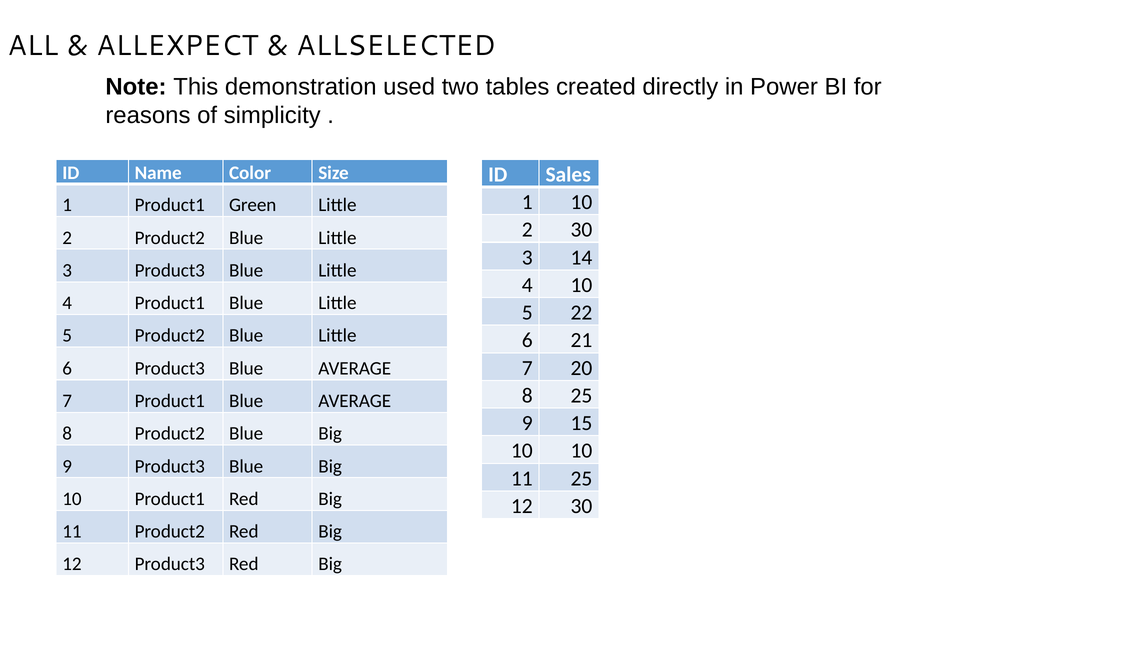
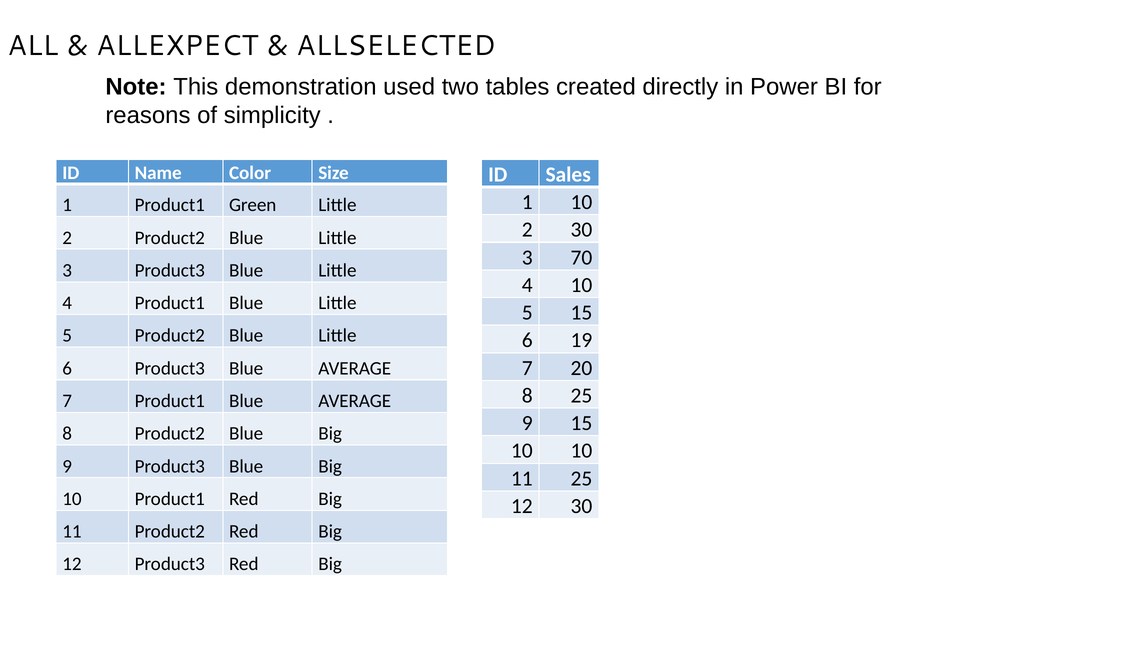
14: 14 -> 70 (581, 258)
5 22: 22 -> 15 (581, 313)
21: 21 -> 19 (581, 340)
